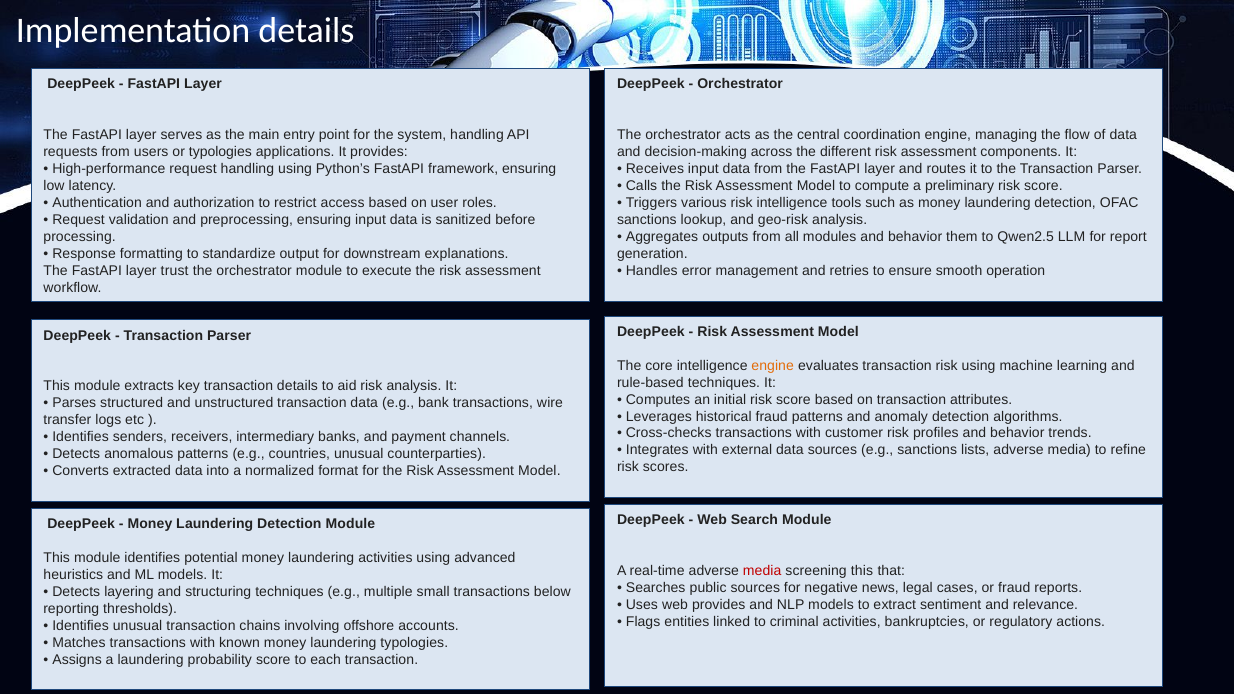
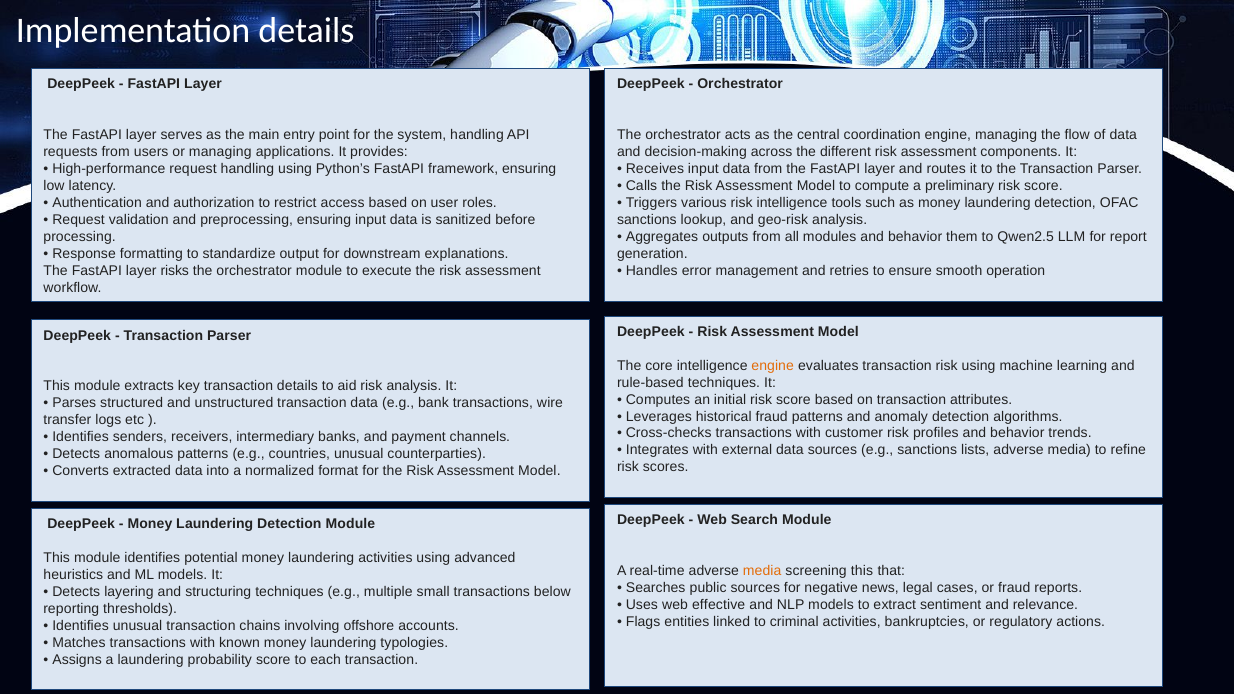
or typologies: typologies -> managing (220, 152)
trust: trust -> risks (175, 271)
media colour: red -> orange (762, 571)
web provides: provides -> effective (719, 605)
